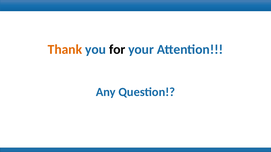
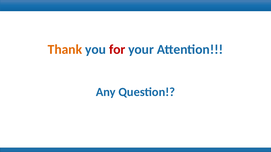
for colour: black -> red (117, 50)
